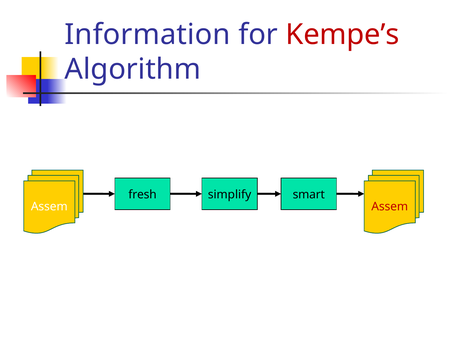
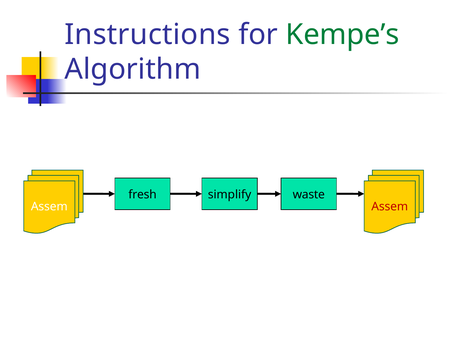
Information: Information -> Instructions (148, 34)
Kempe’s colour: red -> green (342, 34)
smart: smart -> waste (309, 195)
